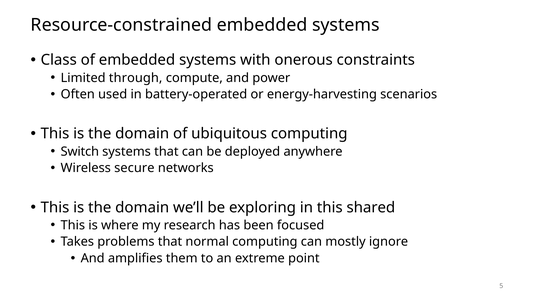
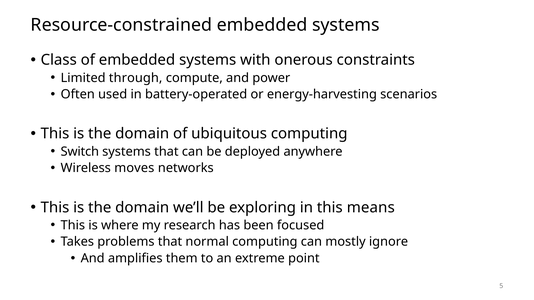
secure: secure -> moves (134, 168)
shared: shared -> means (371, 208)
